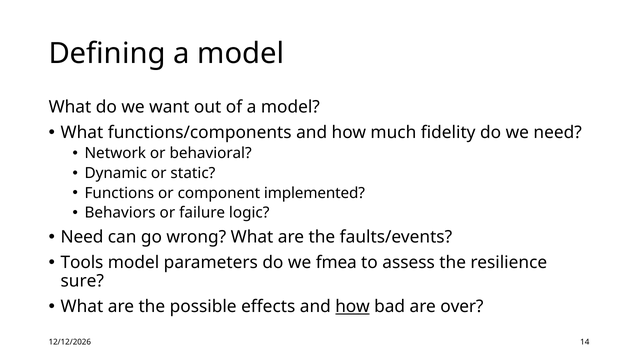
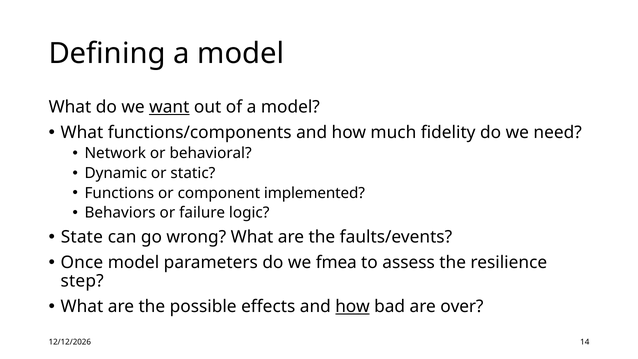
want underline: none -> present (169, 107)
Need: Need -> State (82, 237)
Tools: Tools -> Once (82, 262)
sure: sure -> step (82, 281)
